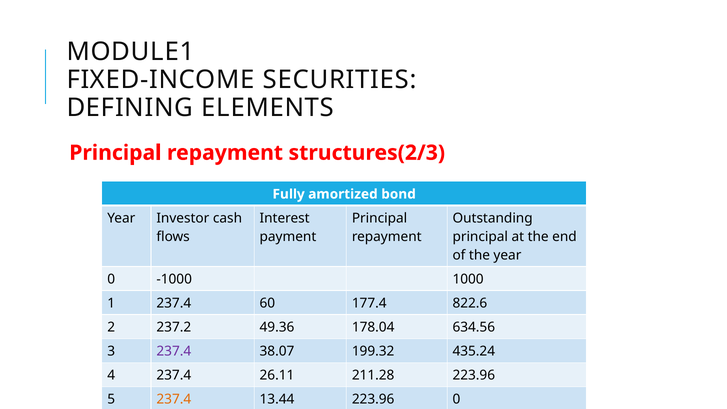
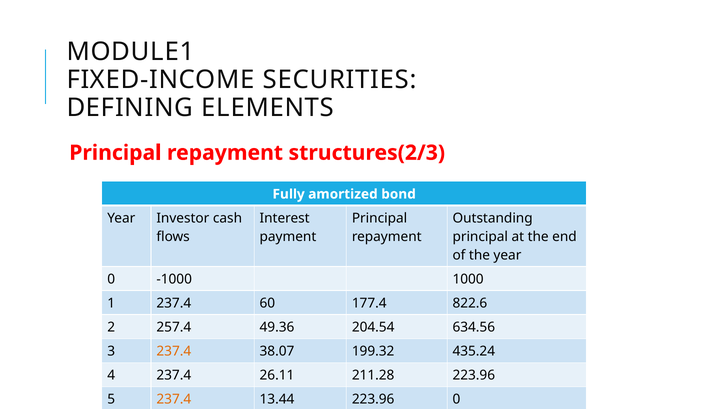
237.2: 237.2 -> 257.4 (174, 327)
178.04: 178.04 -> 204.54 (373, 327)
237.4 colour: purple -> orange (174, 351)
